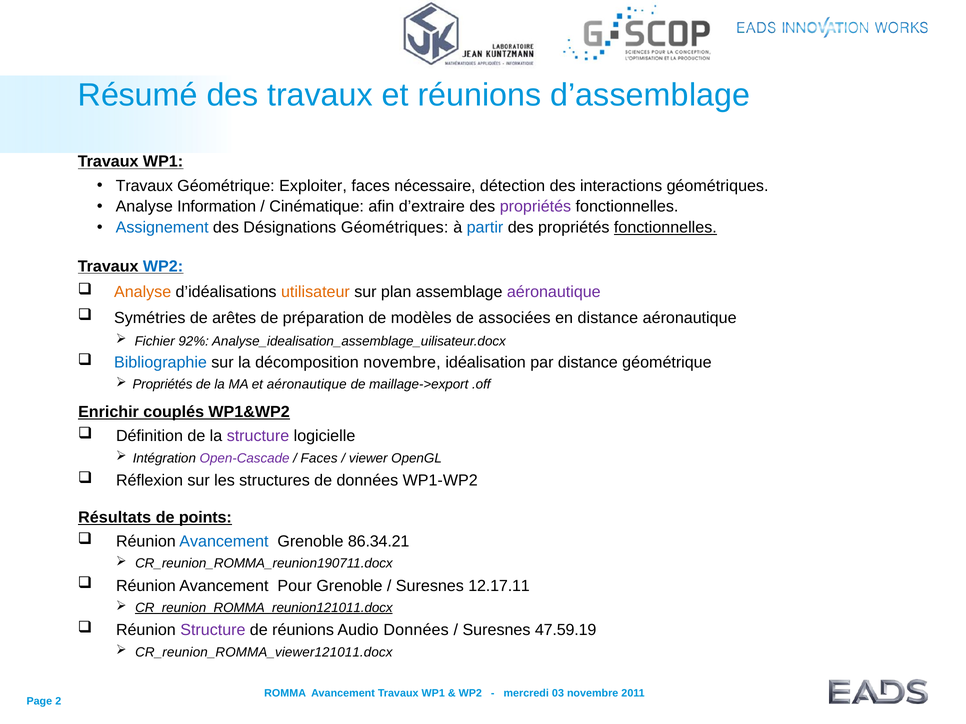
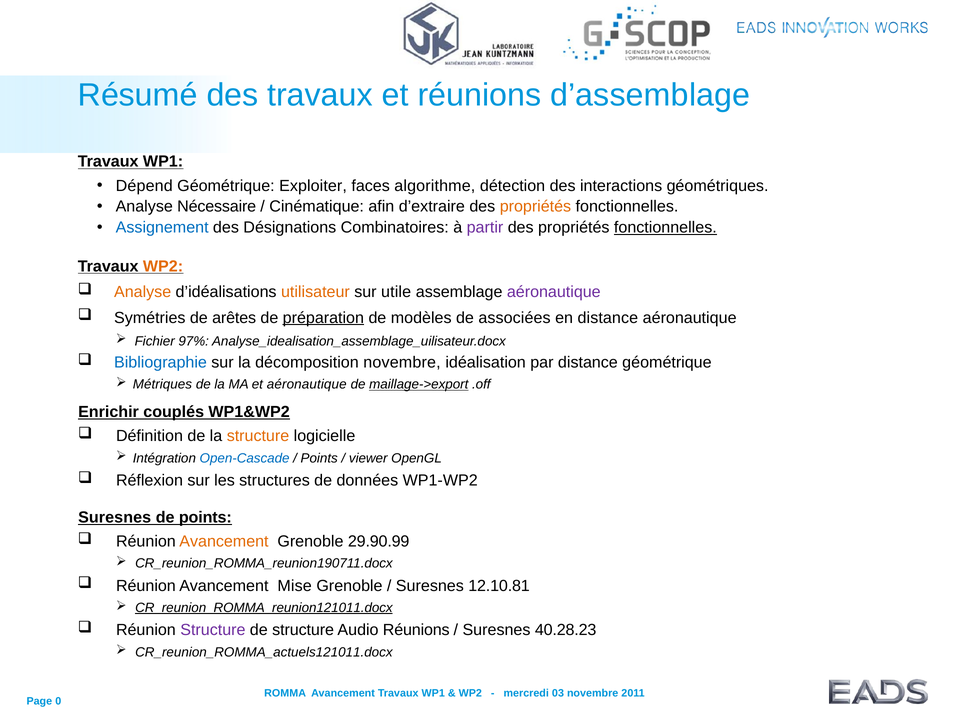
Travaux: Travaux -> Dépend (144, 186)
nécessaire: nécessaire -> algorithme (435, 186)
Information: Information -> Nécessaire (217, 207)
propriétés colour: purple -> orange (535, 207)
Désignations Géométriques: Géométriques -> Combinatoires (395, 228)
partir colour: blue -> purple (485, 228)
WP2 colour: blue -> orange (163, 266)
plan: plan -> utile (396, 292)
préparation underline: none -> present (323, 318)
92%: 92% -> 97% (194, 341)
Propriétés: Propriétés -> Métriques (162, 385)
maillage->export underline: none -> present (419, 385)
structure colour: purple -> orange (258, 436)
Open-Cascade colour: purple -> blue (245, 458)
Faces: Faces -> Points (319, 458)
Résultats: Résultats -> Suresnes (115, 518)
Avancement colour: blue -> orange (224, 542)
86.34.21: 86.34.21 -> 29.90.99 (379, 542)
Pour: Pour -> Mise (295, 586)
12.17.11: 12.17.11 -> 12.10.81 (499, 586)
de réunions: réunions -> structure (303, 630)
Audio Données: Données -> Réunions (416, 630)
47.59.19: 47.59.19 -> 40.28.23 (566, 630)
CR_reunion_ROMMA_viewer121011.docx: CR_reunion_ROMMA_viewer121011.docx -> CR_reunion_ROMMA_actuels121011.docx (264, 653)
2: 2 -> 0 (58, 702)
